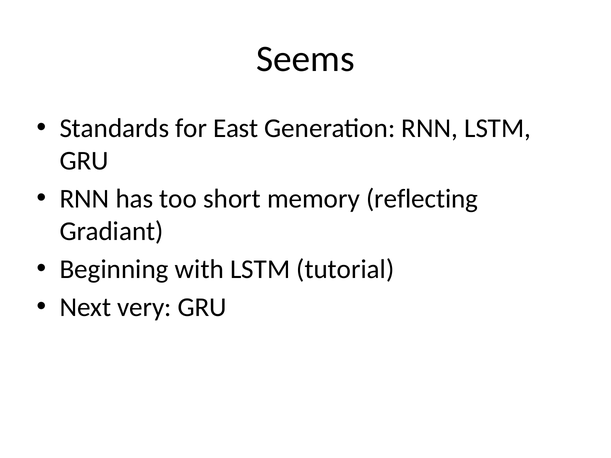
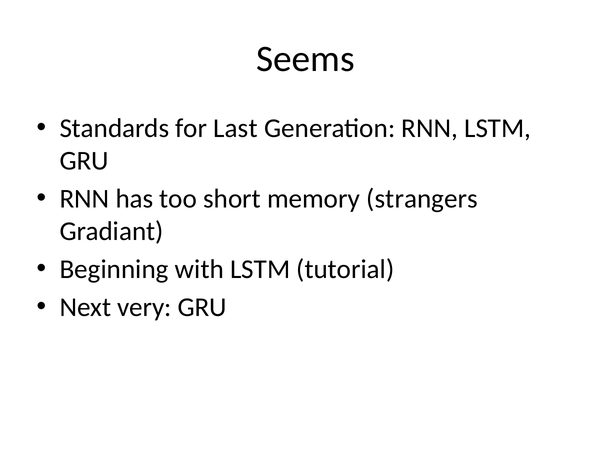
East: East -> Last (235, 128)
reflecting: reflecting -> strangers (422, 199)
